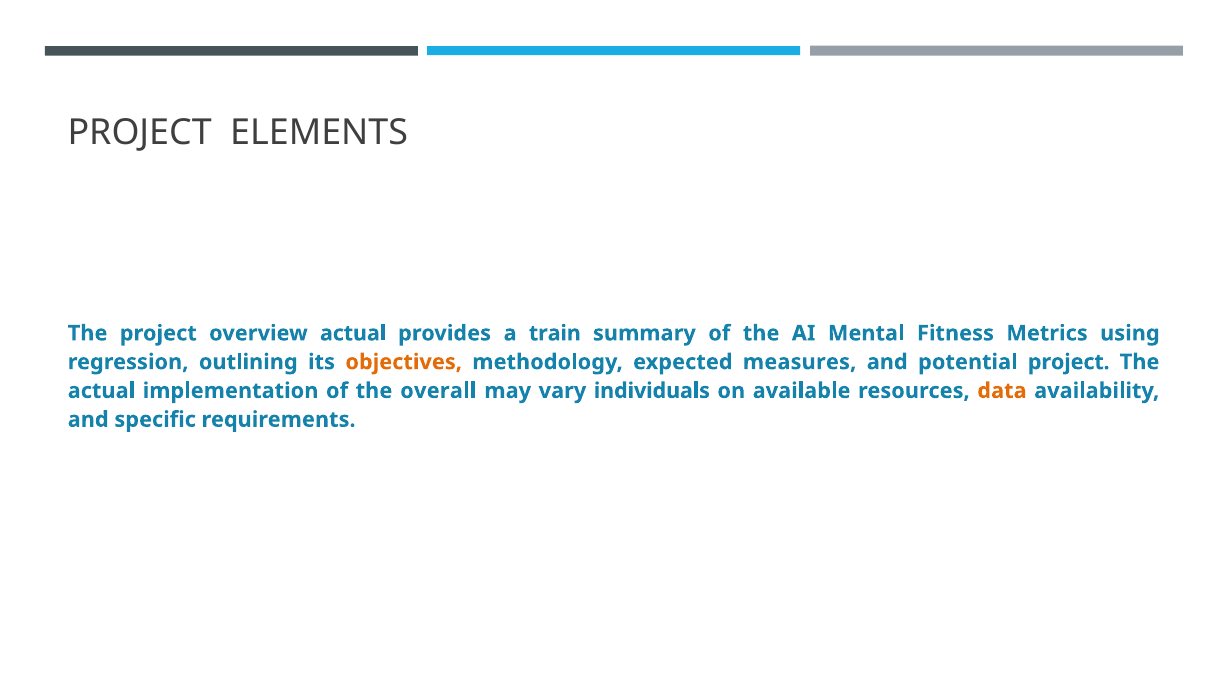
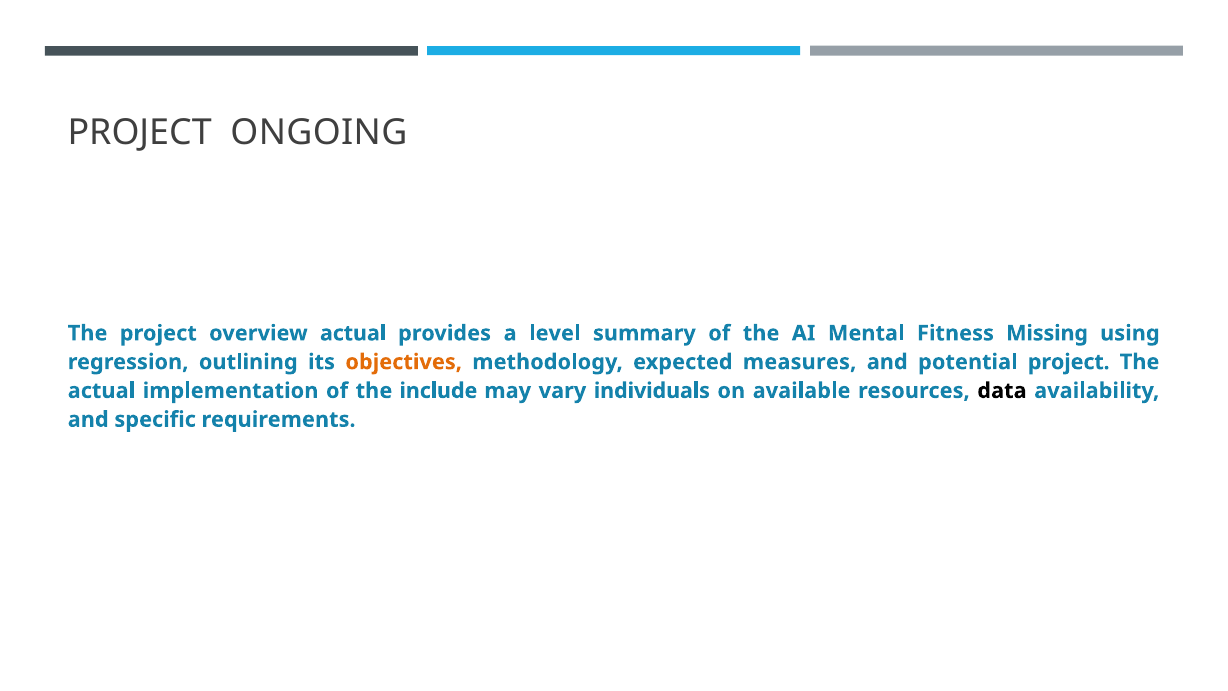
ELEMENTS: ELEMENTS -> ONGOING (319, 133)
train: train -> level (555, 333)
Metrics: Metrics -> Missing (1047, 333)
overall: overall -> include (438, 391)
data colour: orange -> black (1002, 391)
